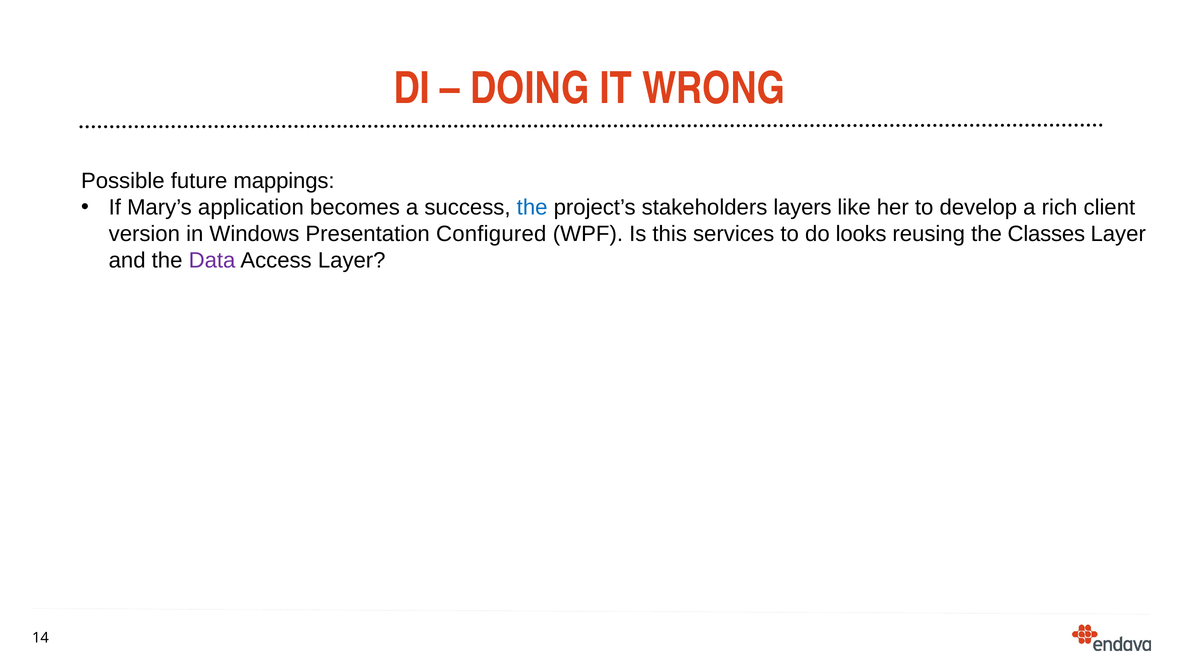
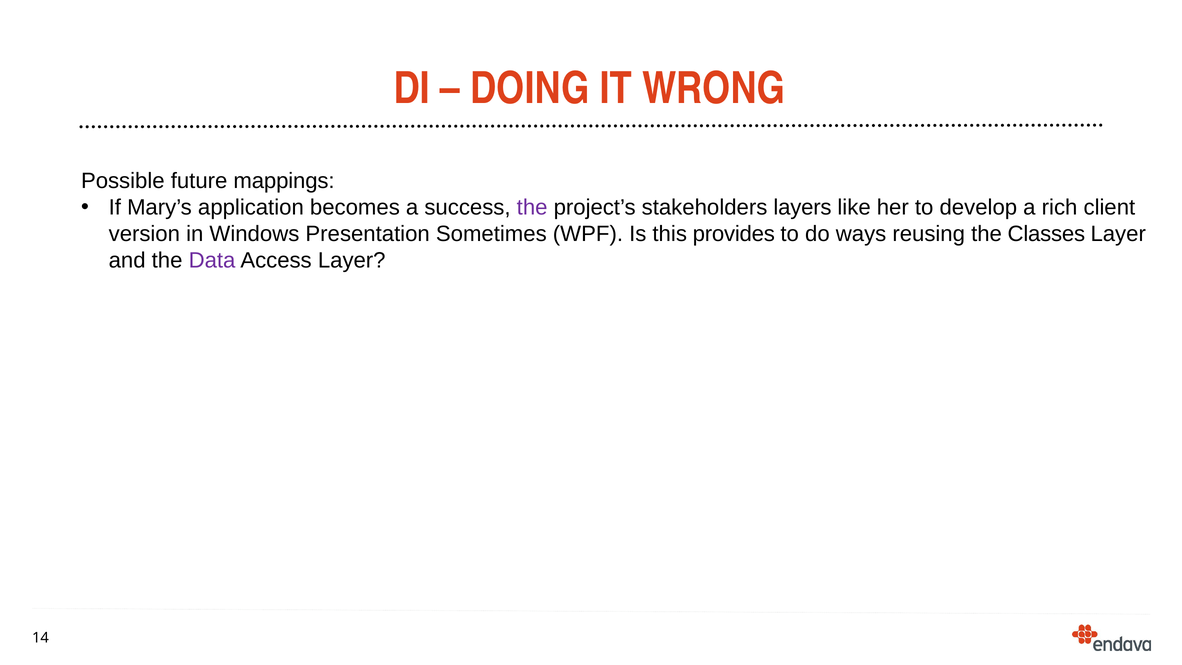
the colour: blue -> purple (532, 207)
Configured: Configured -> Sometimes (491, 234)
services: services -> provides (734, 234)
looks: looks -> ways (861, 234)
